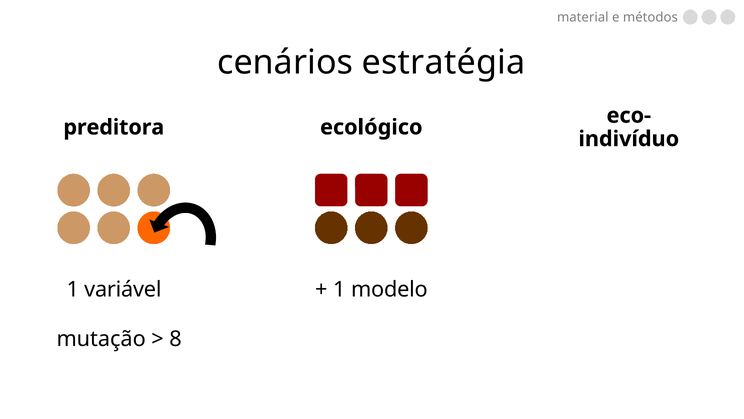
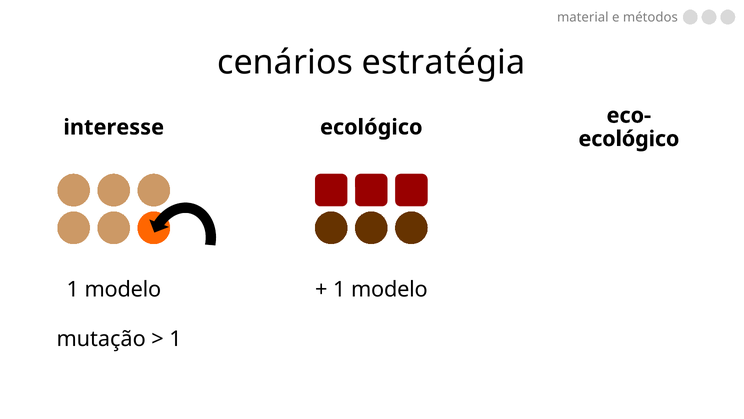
preditora: preditora -> interesse (114, 127)
indivíduo: indivíduo -> ecológico (629, 139)
variável: variável -> modelo (123, 289)
8: 8 -> 1 (176, 338)
